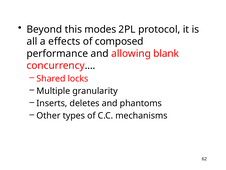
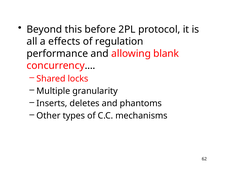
modes: modes -> before (100, 29)
composed: composed -> regulation (119, 41)
